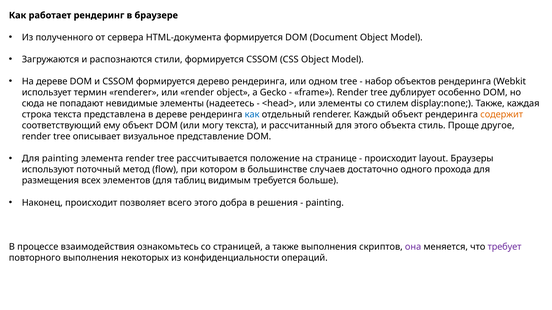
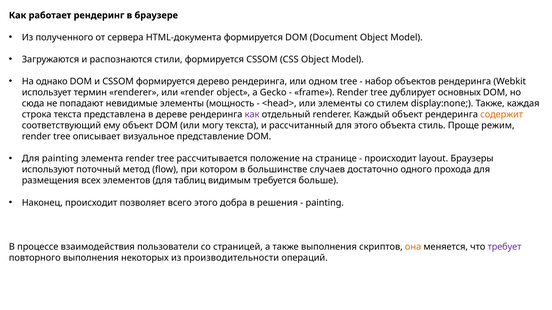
На дереве: дереве -> однако (52, 82)
особенно: особенно -> основных (459, 93)
надеетесь: надеетесь -> мощность (230, 104)
как colour: blue -> purple (252, 115)
другое: другое -> режим (498, 126)
ознакомьтесь: ознакомьтесь -> пользователи (168, 247)
она colour: purple -> orange (413, 247)
конфиденциальности: конфиденциальности -> производительности (231, 258)
